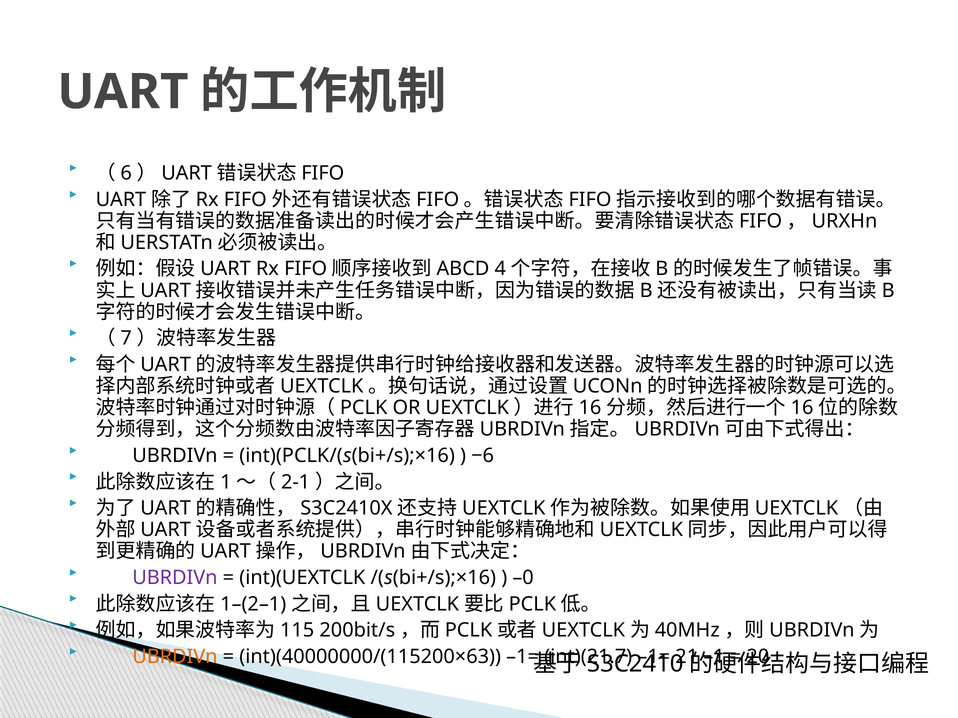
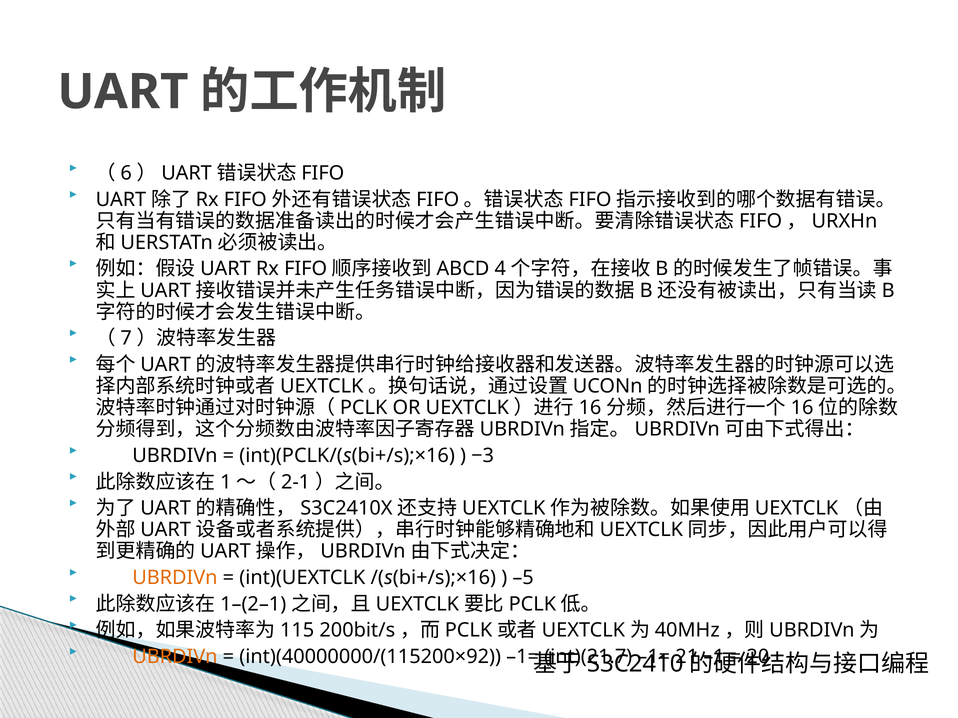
−6: −6 -> −3 (483, 456)
UBRDIVn colour: purple -> orange (175, 578)
–0: –0 -> –5 (523, 578)
int)(40000000/(115200×63: int)(40000000/(115200×63 -> int)(40000000/(115200×92 (370, 657)
